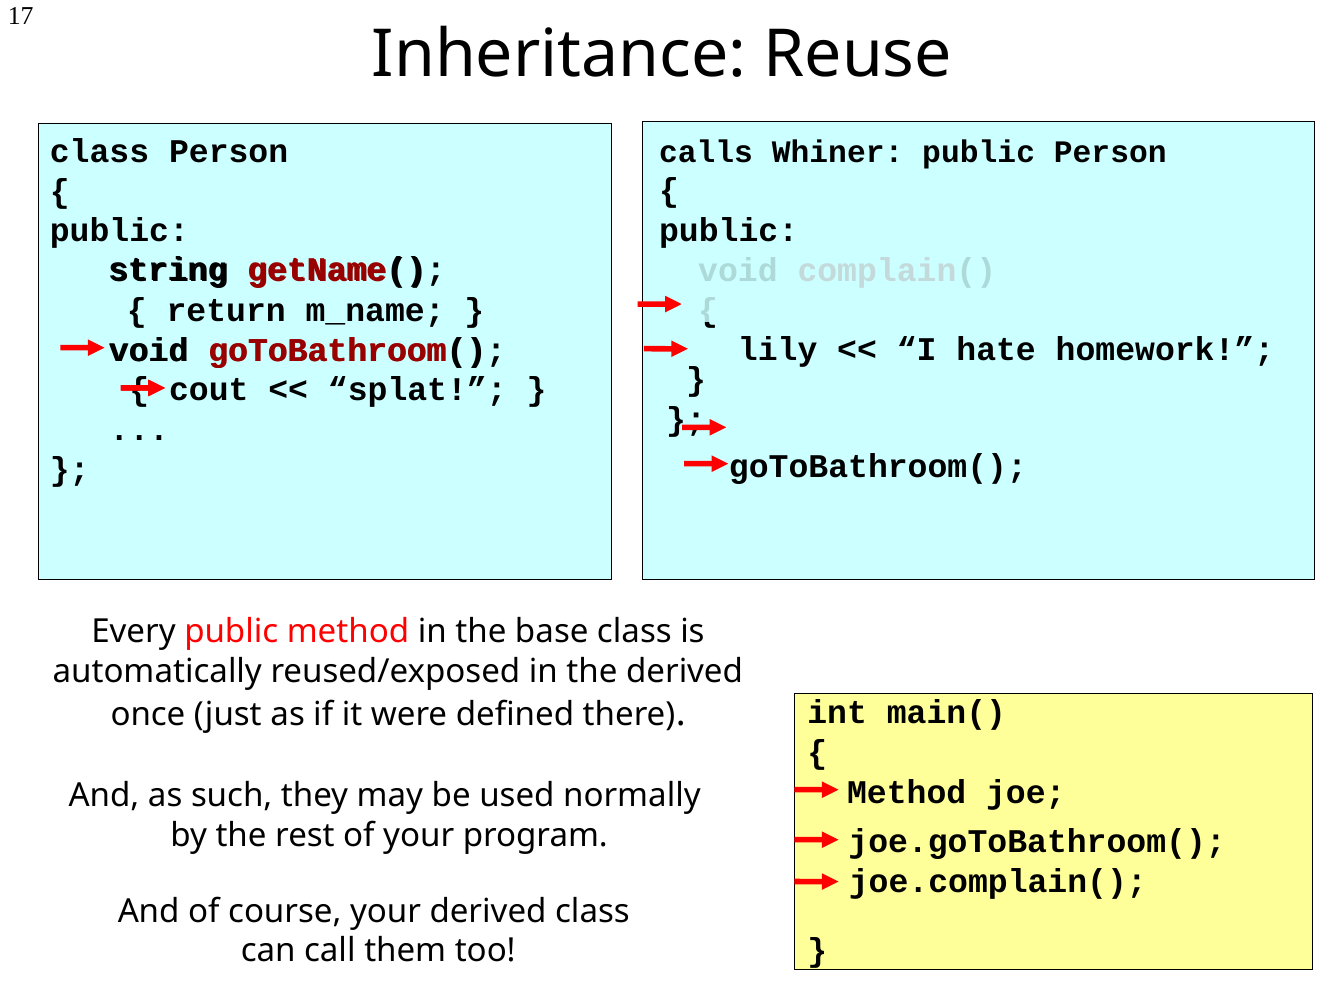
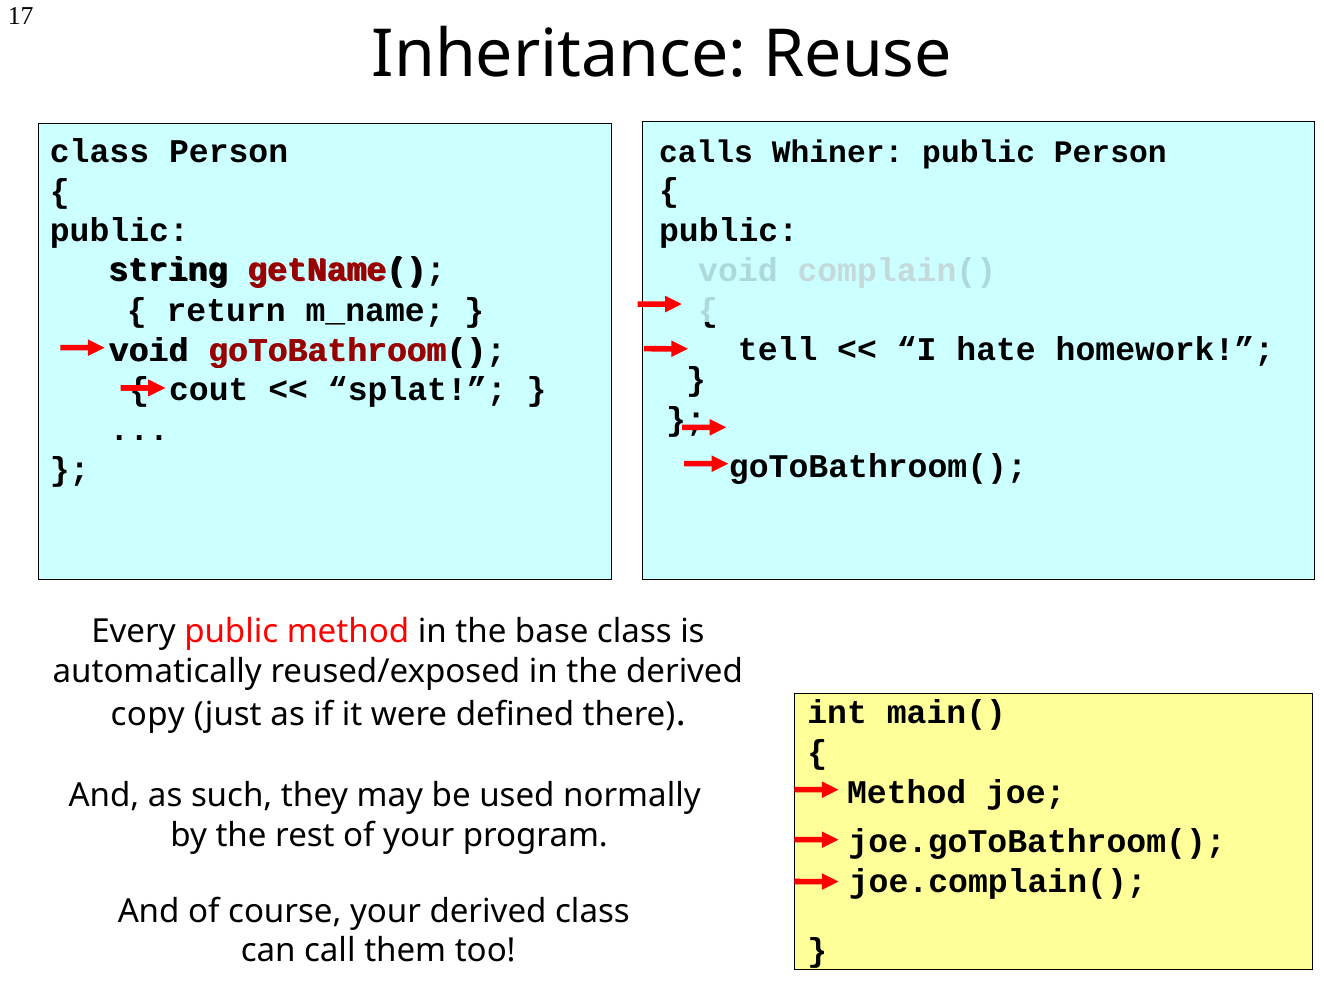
lily: lily -> tell (778, 350)
once: once -> copy (148, 715)
